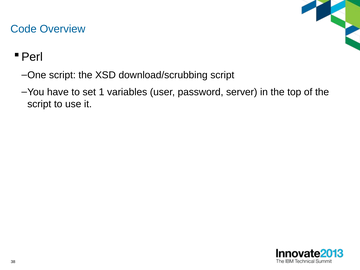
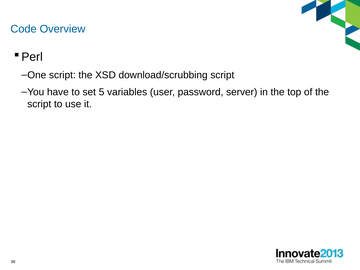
1: 1 -> 5 (102, 92)
